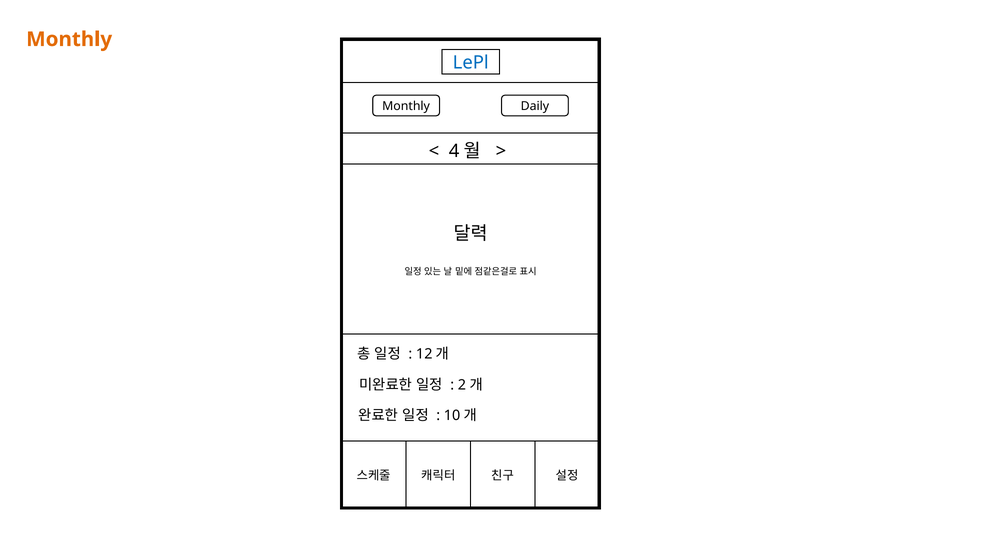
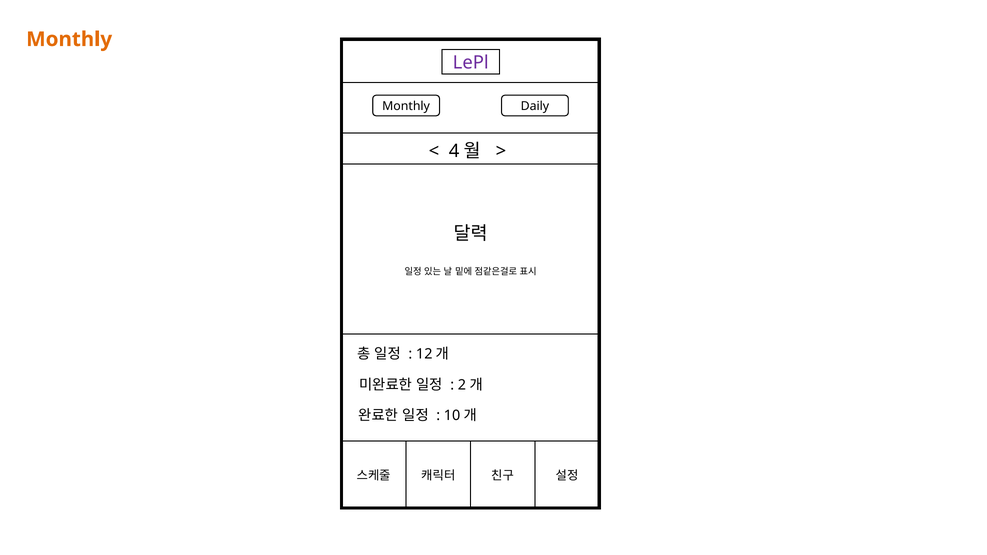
LePl colour: blue -> purple (471, 63)
